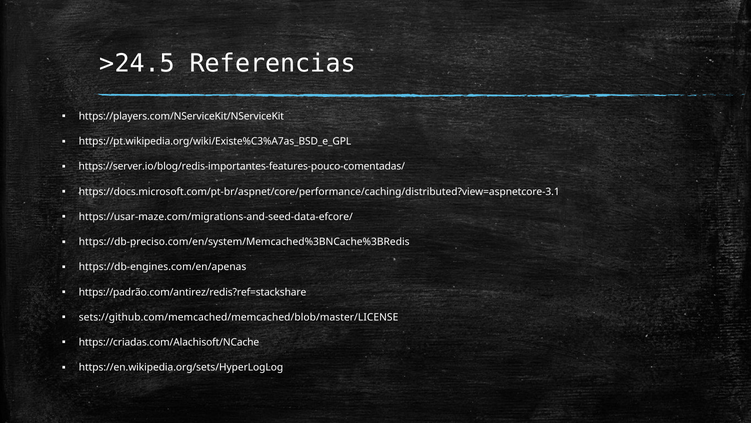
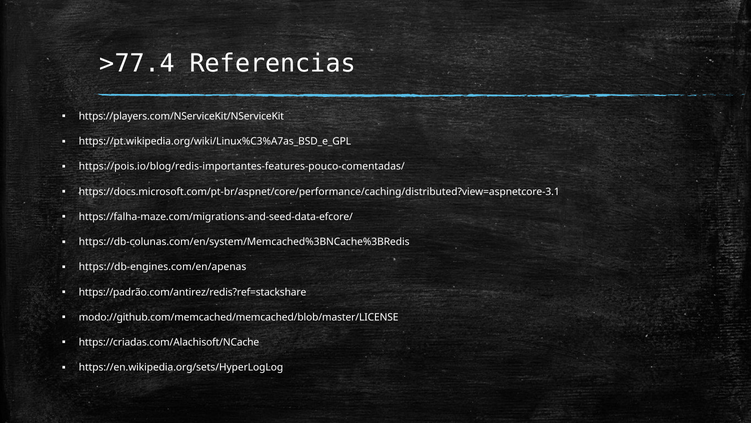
>24.5: >24.5 -> >77.4 (137, 63)
https://pt.wikipedia.org/wiki/Existe%C3%A7as_BSD_e_GPL: https://pt.wikipedia.org/wiki/Existe%C3%A7as_BSD_e_GPL -> https://pt.wikipedia.org/wiki/Linux%C3%A7as_BSD_e_GPL (215, 141)
https://server.io/blog/redis-importantes-features-pouco-comentadas/: https://server.io/blog/redis-importantes-features-pouco-comentadas/ -> https://pois.io/blog/redis-importantes-features-pouco-comentadas/ (242, 166)
https://usar-maze.com/migrations-and-seed-data-efcore/: https://usar-maze.com/migrations-and-seed-data-efcore/ -> https://falha-maze.com/migrations-and-seed-data-efcore/ (216, 217)
https://db-preciso.com/en/system/Memcached%3BNCache%3BRedis: https://db-preciso.com/en/system/Memcached%3BNCache%3BRedis -> https://db-colunas.com/en/system/Memcached%3BNCache%3BRedis (244, 242)
sets://github.com/memcached/memcached/blob/master/LICENSE: sets://github.com/memcached/memcached/blob/master/LICENSE -> modo://github.com/memcached/memcached/blob/master/LICENSE (239, 317)
